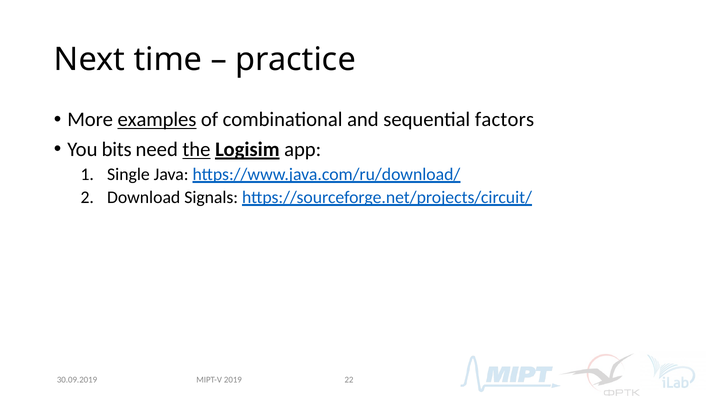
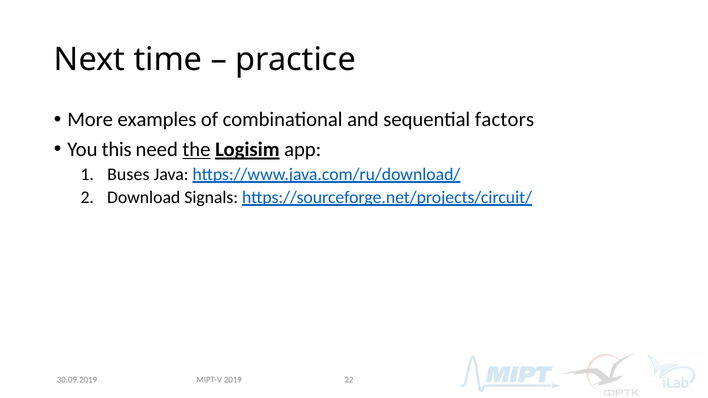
examples underline: present -> none (157, 120)
bits: bits -> this (117, 150)
Single: Single -> Buses (128, 174)
